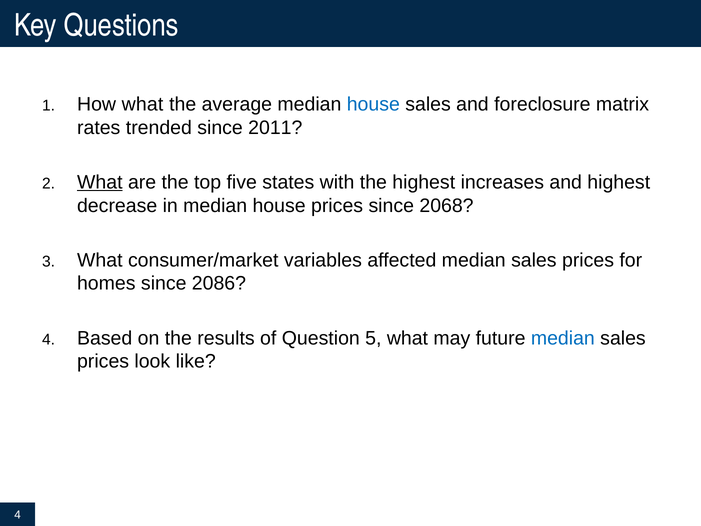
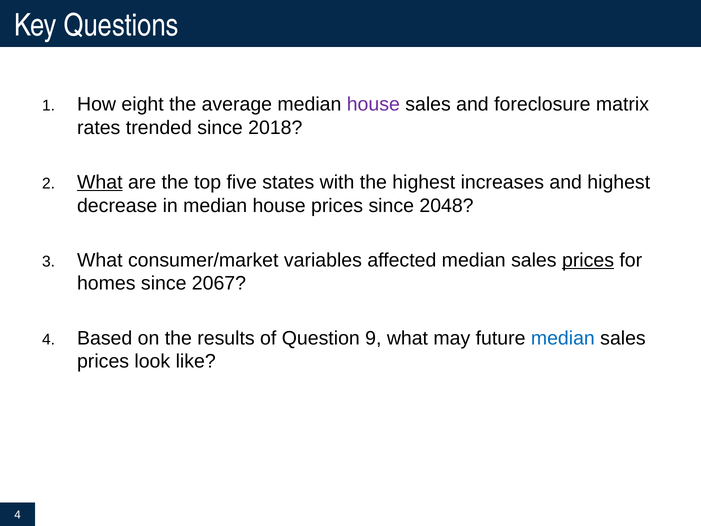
How what: what -> eight (143, 104)
house colour: blue -> purple (373, 104)
2011: 2011 -> 2018 (275, 128)
2068: 2068 -> 2048 (446, 205)
prices underline: none -> present (588, 260)
2086: 2086 -> 2067 (219, 283)
5: 5 -> 9 (373, 338)
